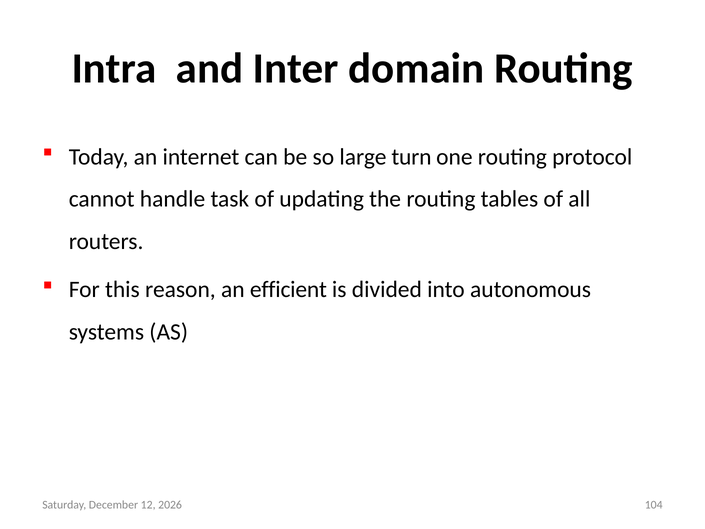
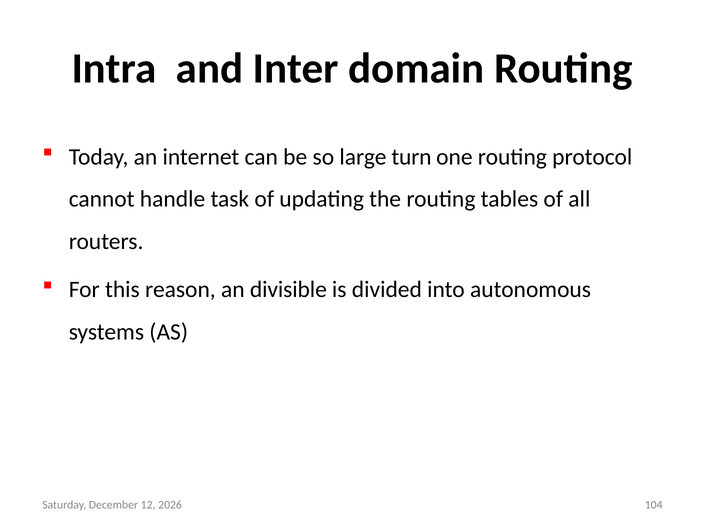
efficient: efficient -> divisible (288, 290)
